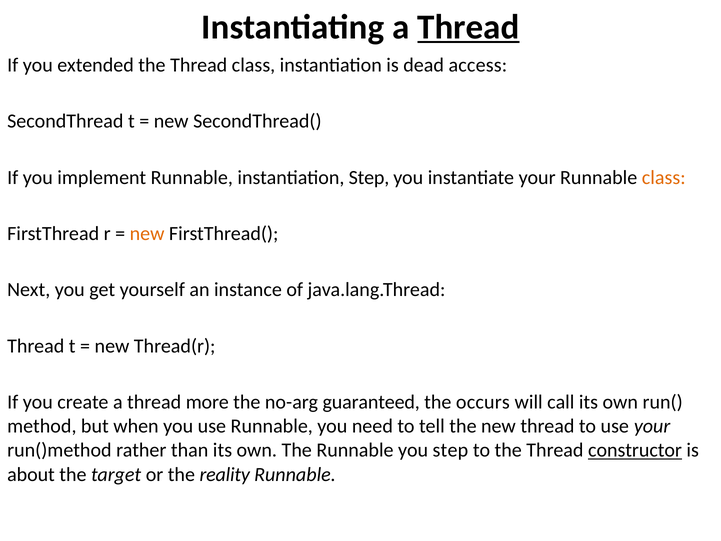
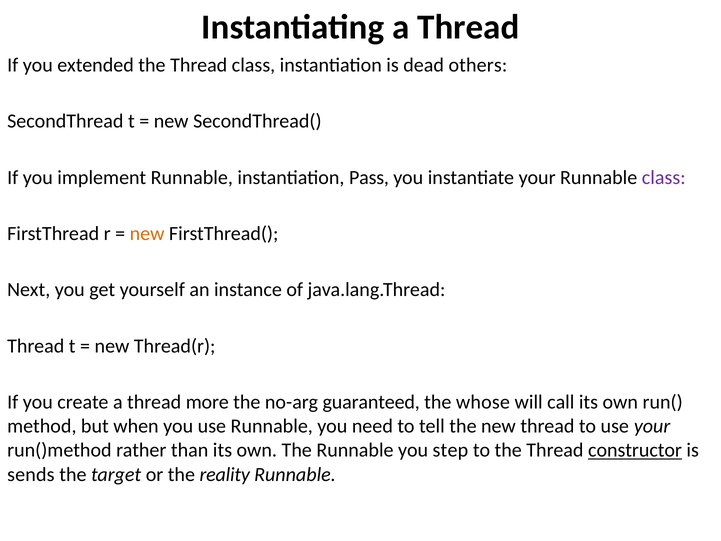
Thread underline: present -> none (468, 27)
access: access -> others (478, 65)
instantiation Step: Step -> Pass (369, 177)
class colour: orange -> purple (664, 177)
occurs: occurs -> whose (483, 402)
about: about -> sends (31, 474)
